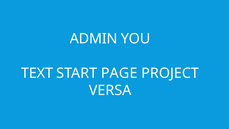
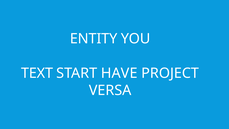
ADMIN: ADMIN -> ENTITY (94, 39)
PAGE: PAGE -> HAVE (119, 73)
